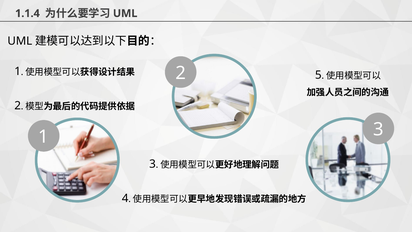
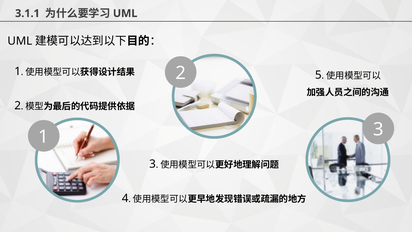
1.1.4: 1.1.4 -> 3.1.1 (27, 13)
